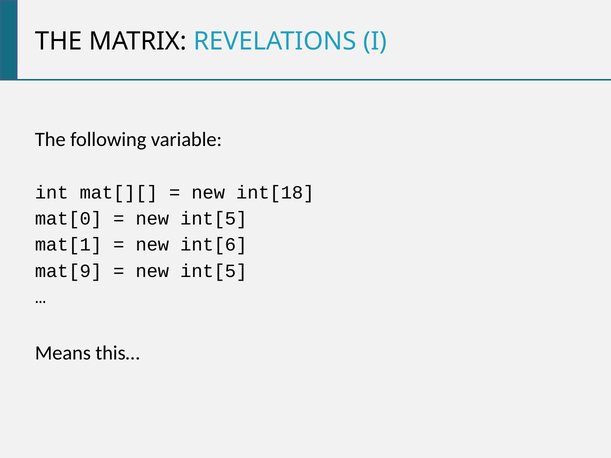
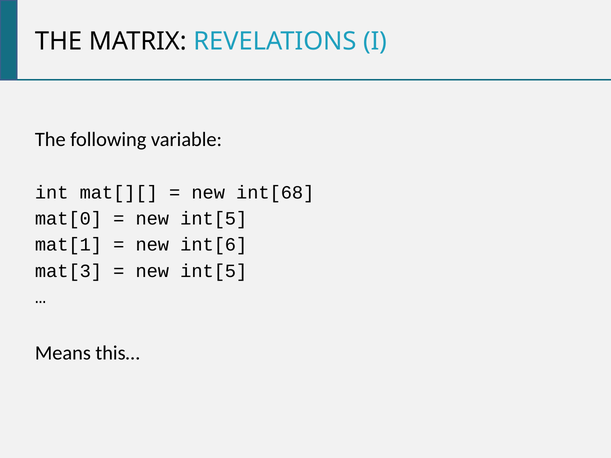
int[18: int[18 -> int[68 (275, 193)
mat[9: mat[9 -> mat[3 (69, 271)
